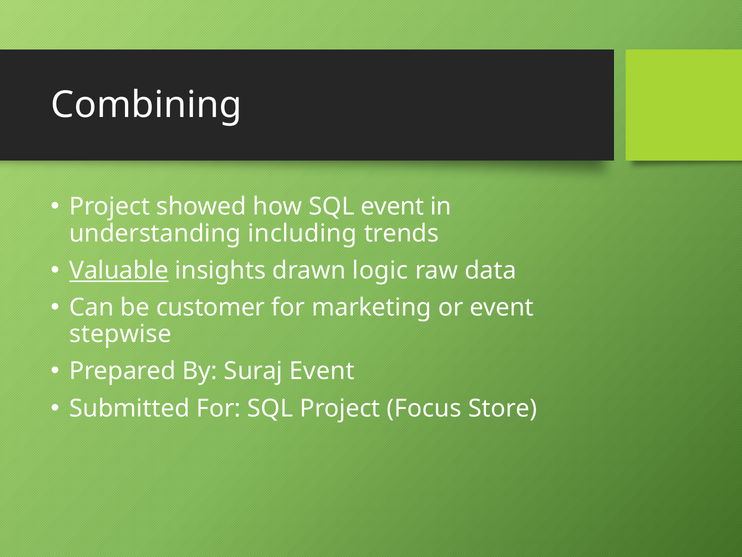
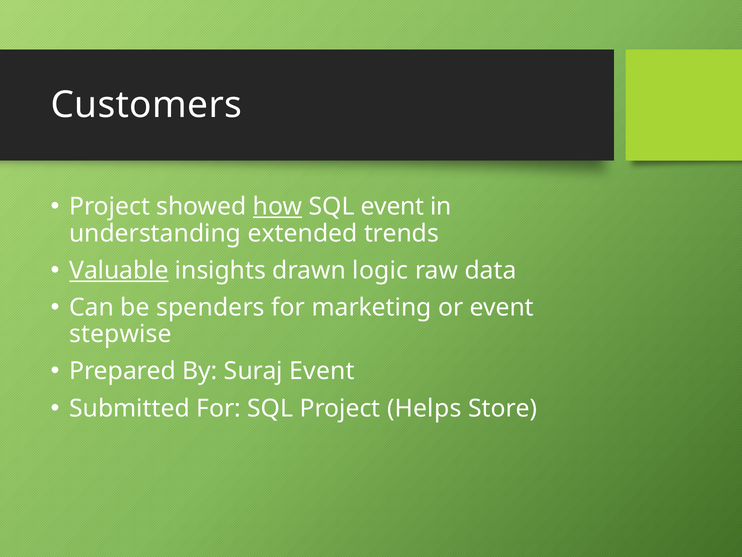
Combining: Combining -> Customers (146, 105)
how underline: none -> present (278, 207)
including: including -> extended (303, 233)
customer: customer -> spenders (210, 307)
Focus: Focus -> Helps (424, 408)
